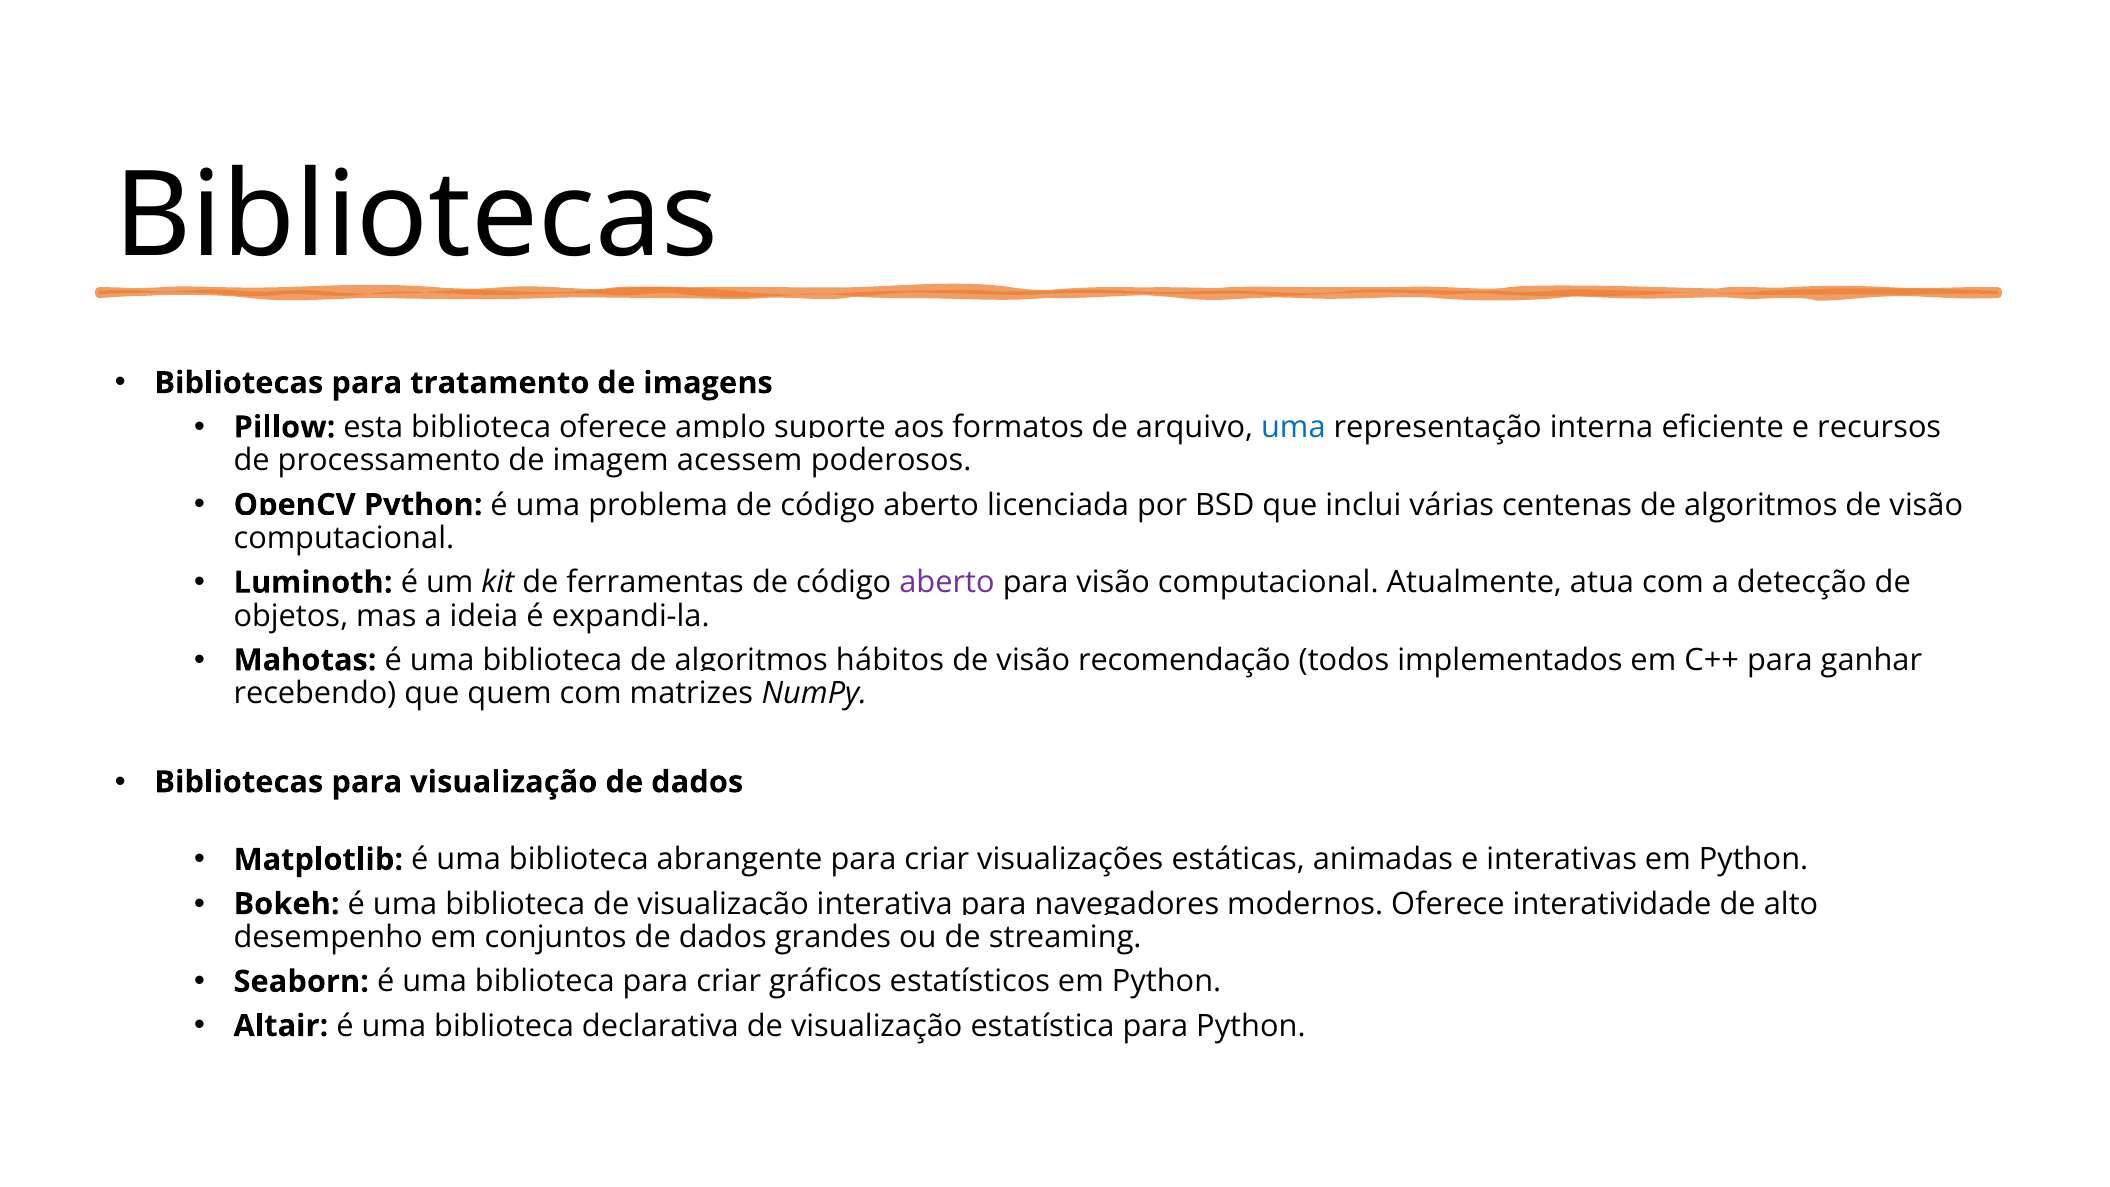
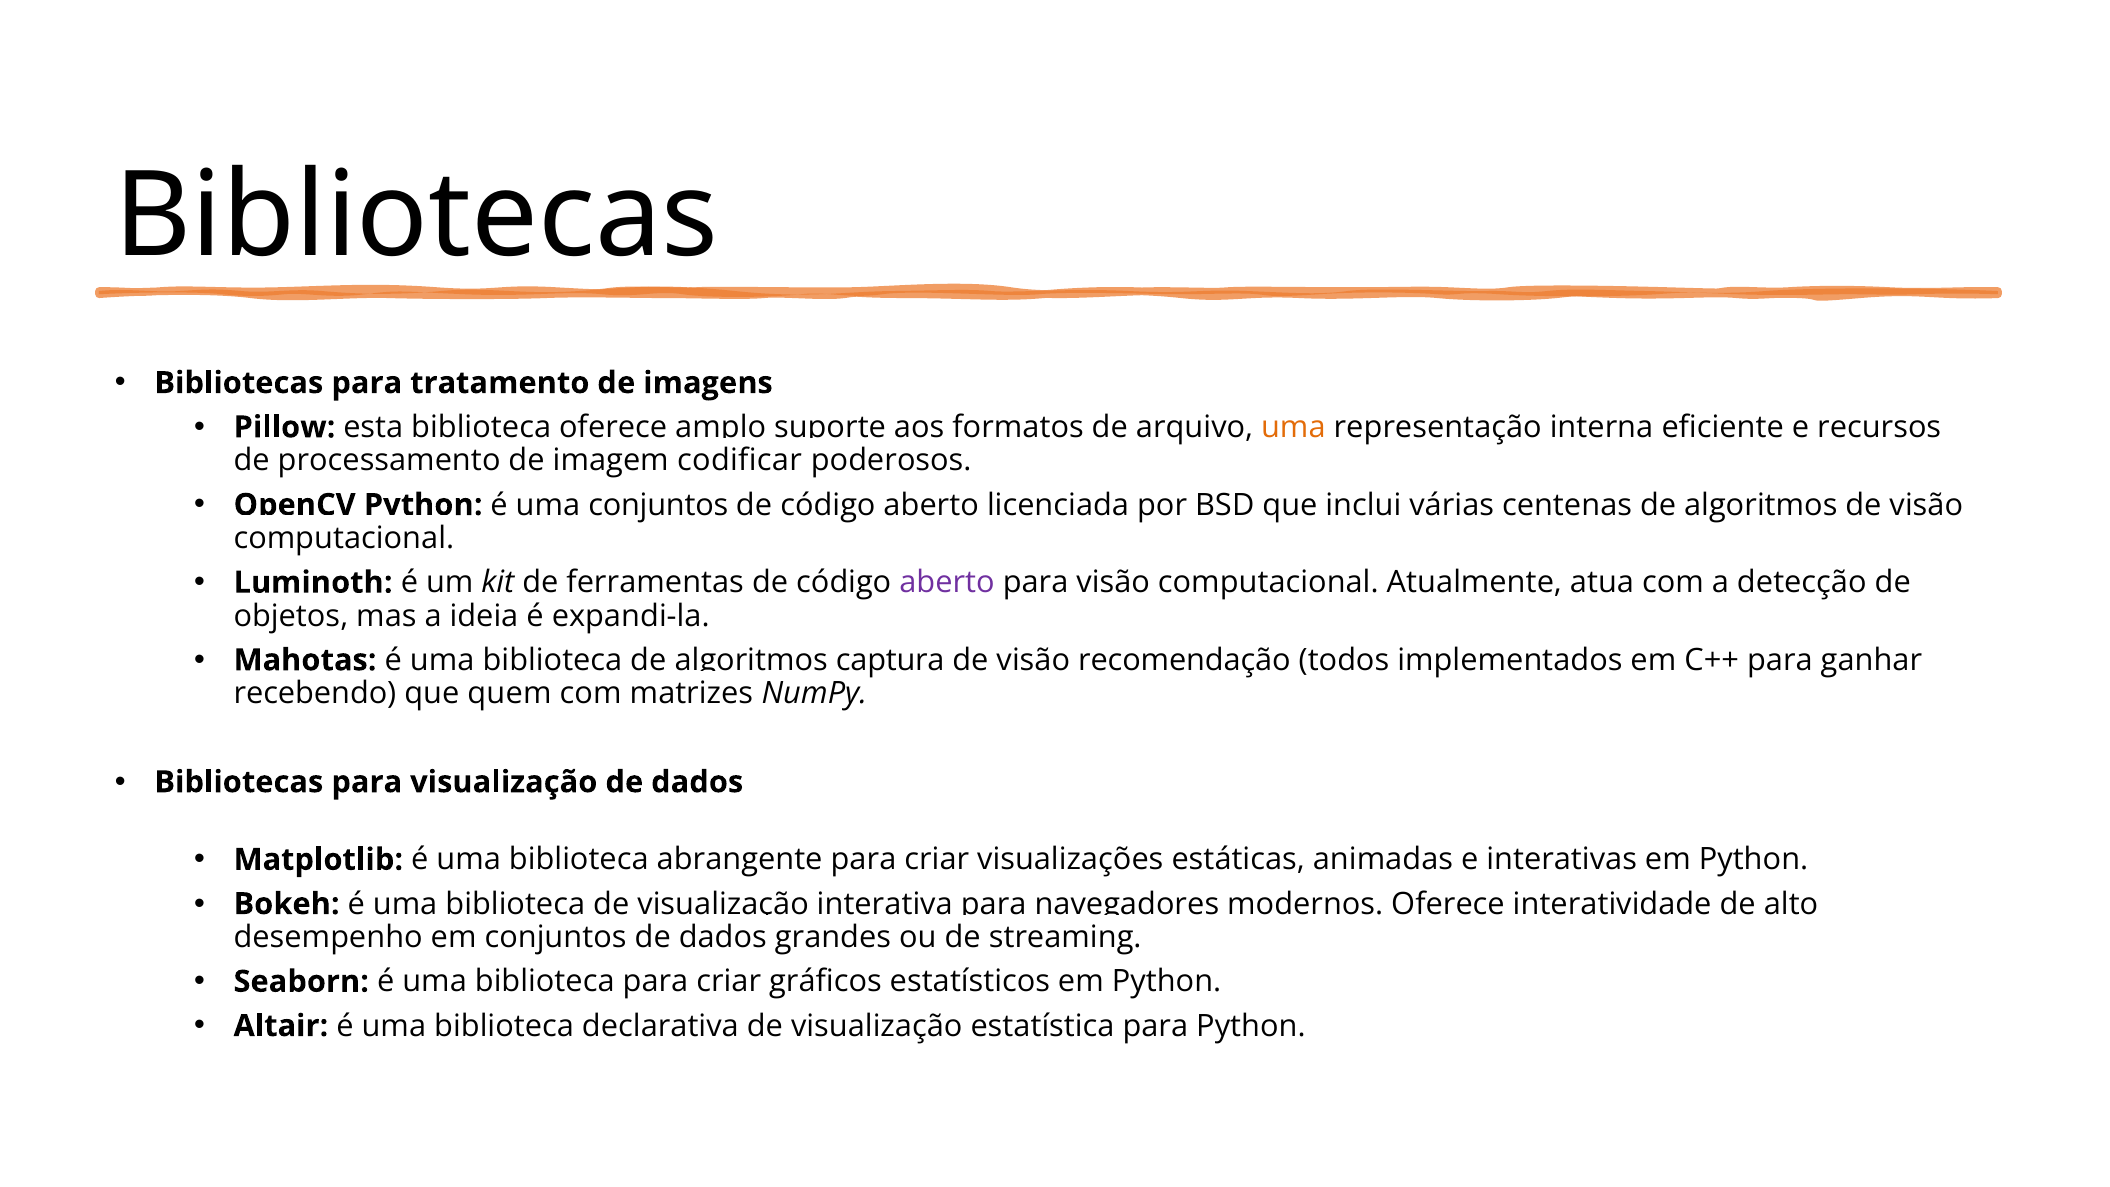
uma colour: blue -> orange (1293, 427)
acessem: acessem -> codificar (740, 461)
uma problema: problema -> conjuntos (658, 505)
hábitos: hábitos -> captura (890, 660)
